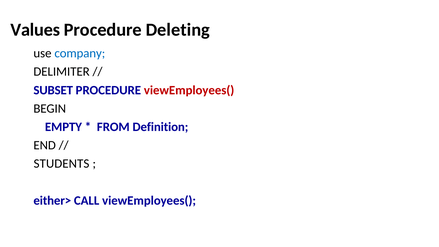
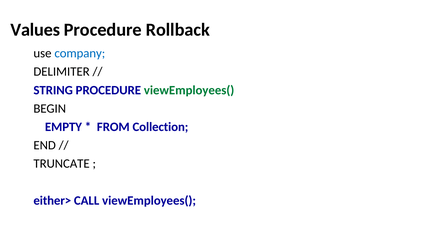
Deleting: Deleting -> Rollback (178, 30)
SUBSET: SUBSET -> STRING (53, 90)
viewEmployees( colour: red -> green (189, 90)
Definition: Definition -> Collection (160, 127)
STUDENTS: STUDENTS -> TRUNCATE (62, 164)
